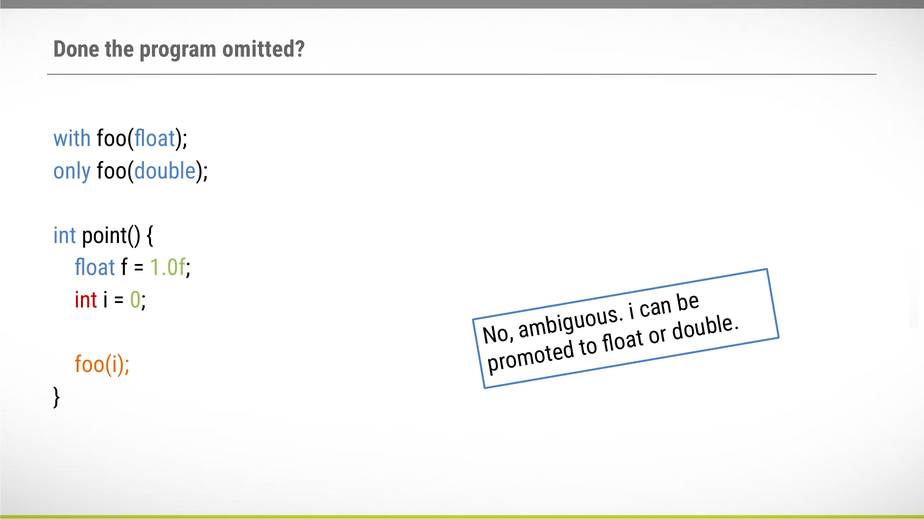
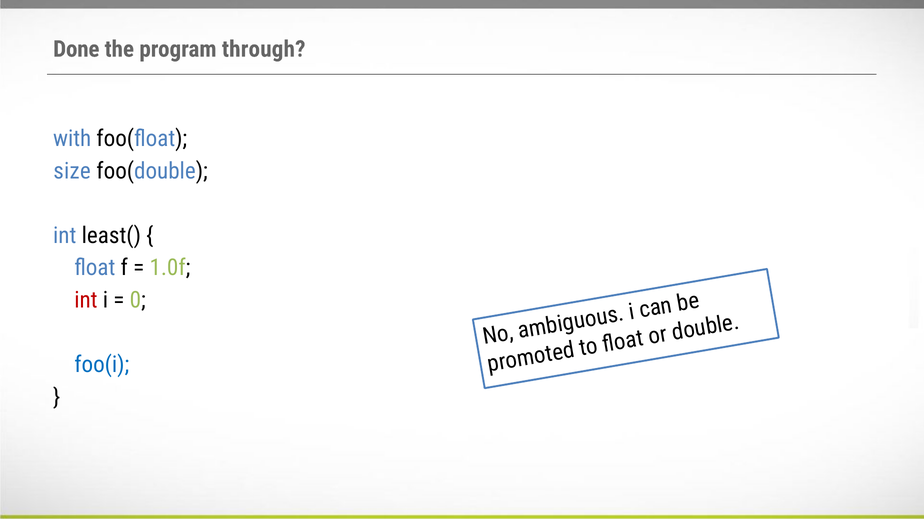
omitted: omitted -> through (264, 49)
only: only -> size (72, 171)
point(: point( -> least( (111, 236)
foo(i colour: orange -> blue (102, 365)
